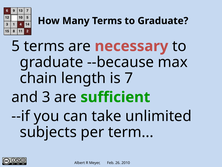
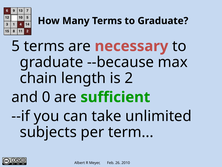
7: 7 -> 2 (129, 78)
3: 3 -> 0 (46, 97)
